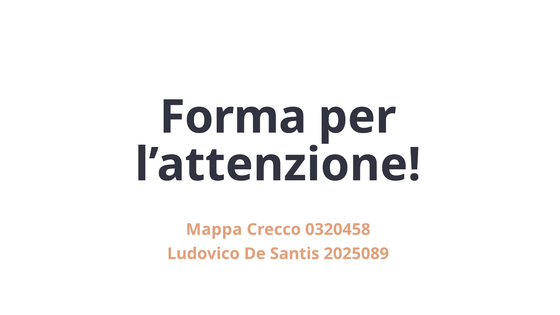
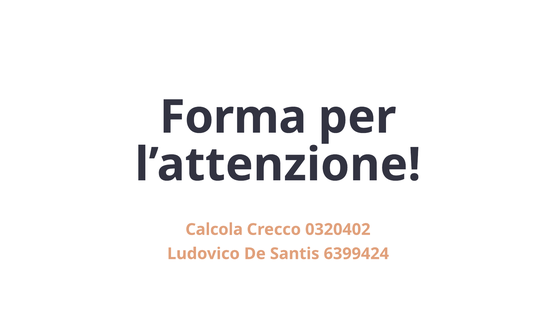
Mappa: Mappa -> Calcola (214, 229)
0320458: 0320458 -> 0320402 (338, 229)
2025089: 2025089 -> 6399424 (356, 254)
